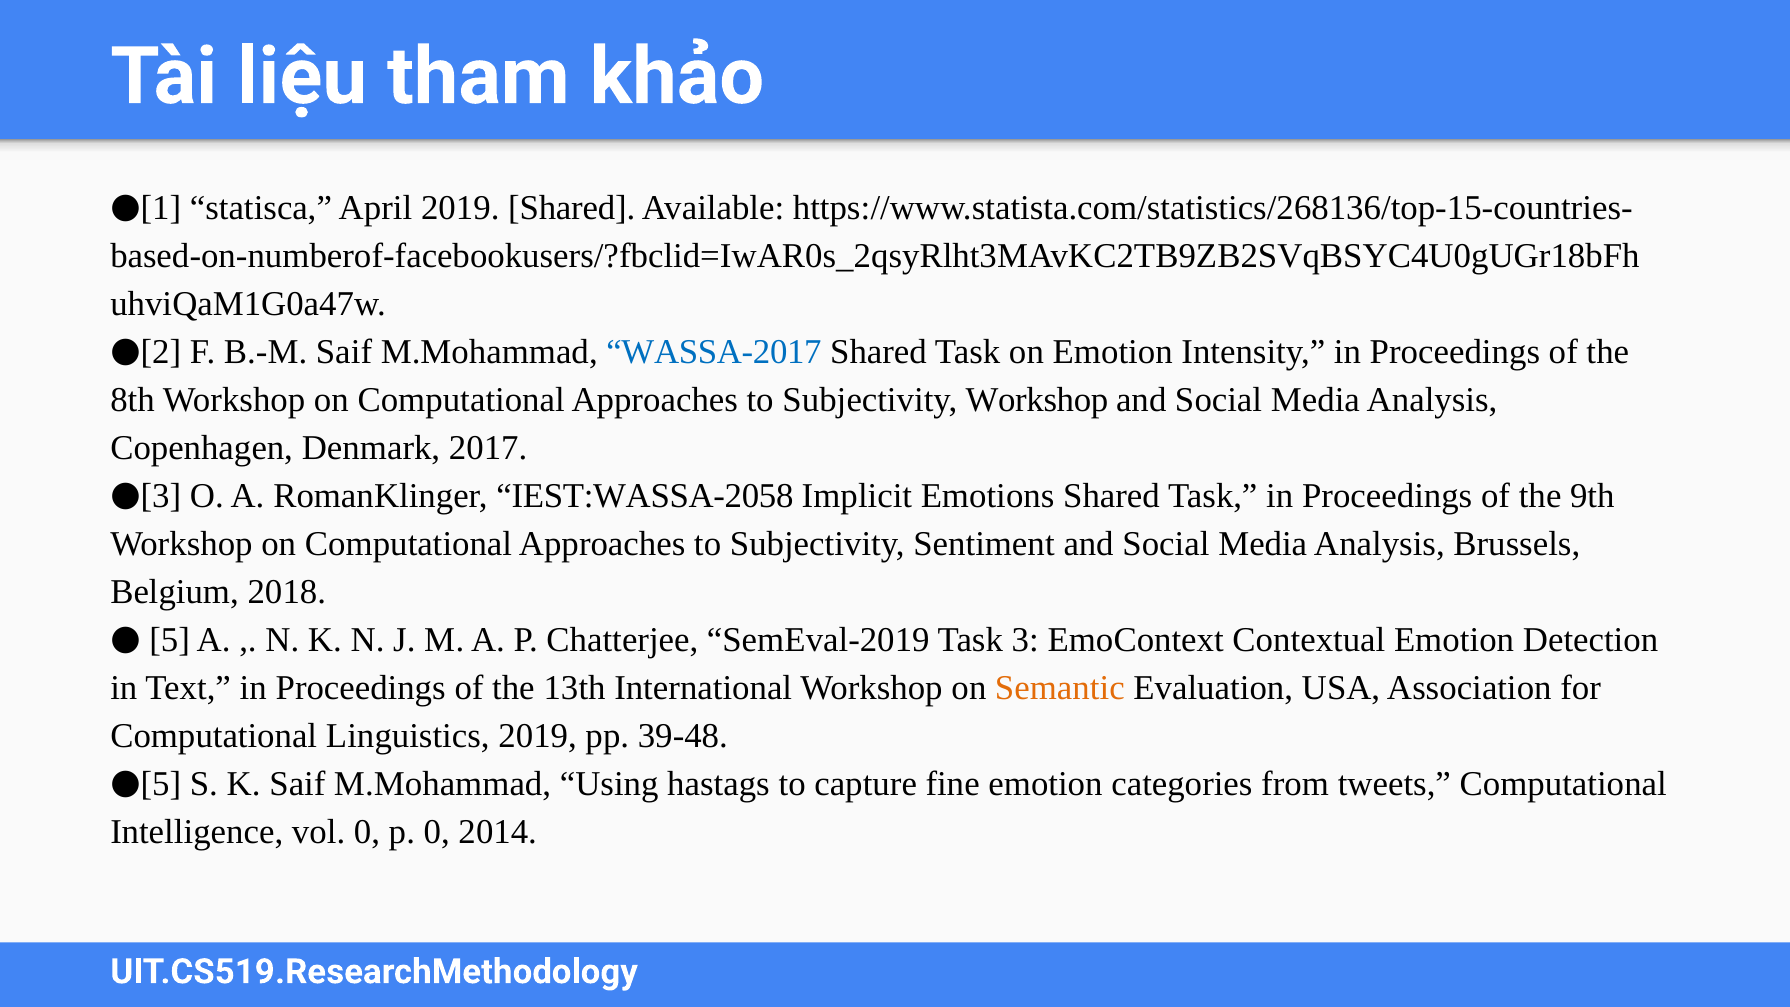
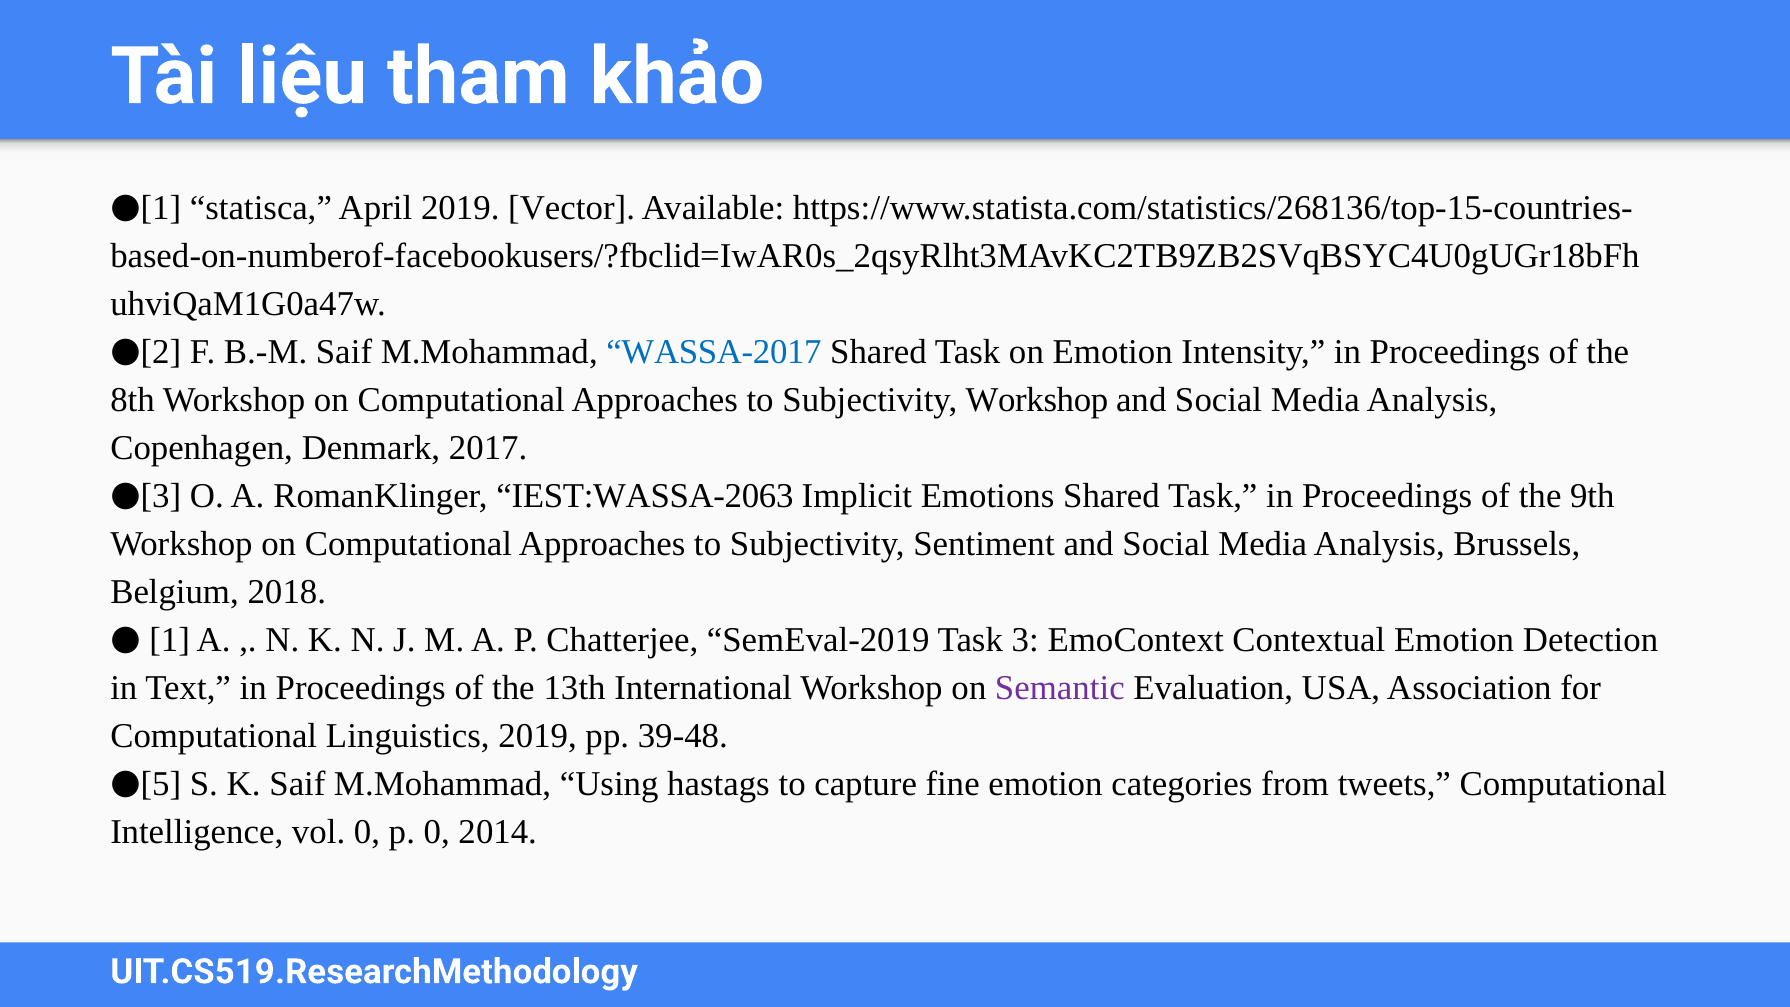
2019 Shared: Shared -> Vector (572, 208)
IEST:WASSA-2058: IEST:WASSA-2058 -> IEST:WASSA-2063 (645, 496)
5: 5 -> 1 (170, 640)
Semantic colour: orange -> purple (1060, 688)
